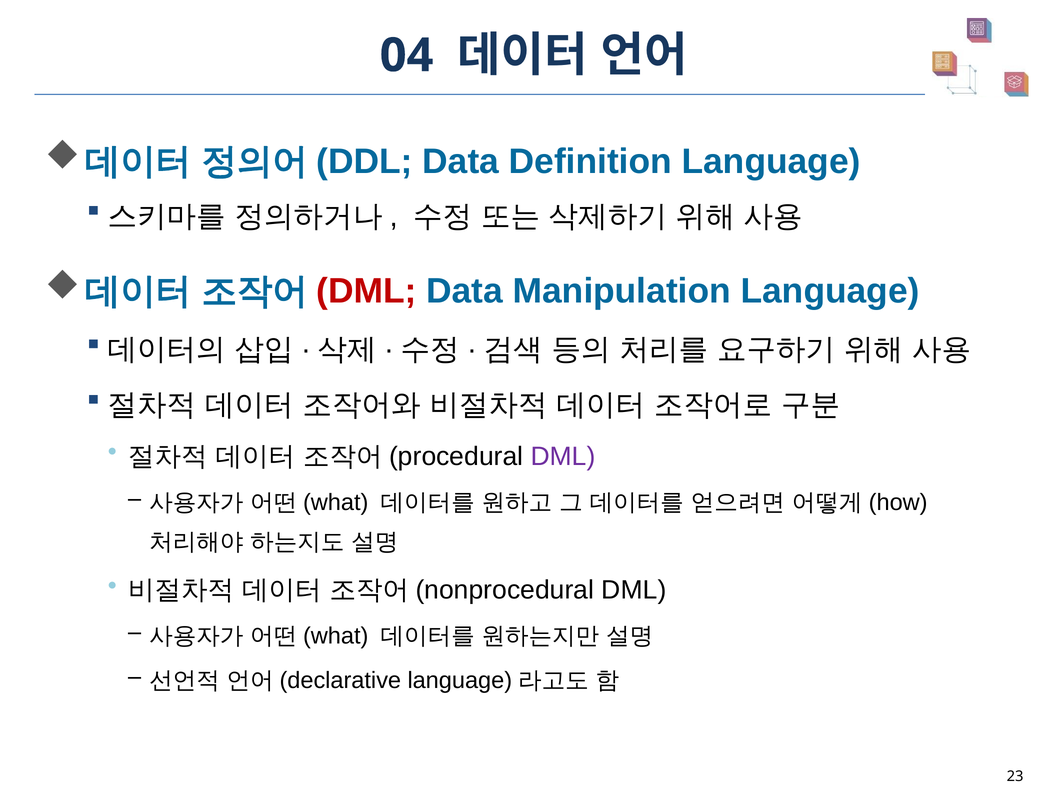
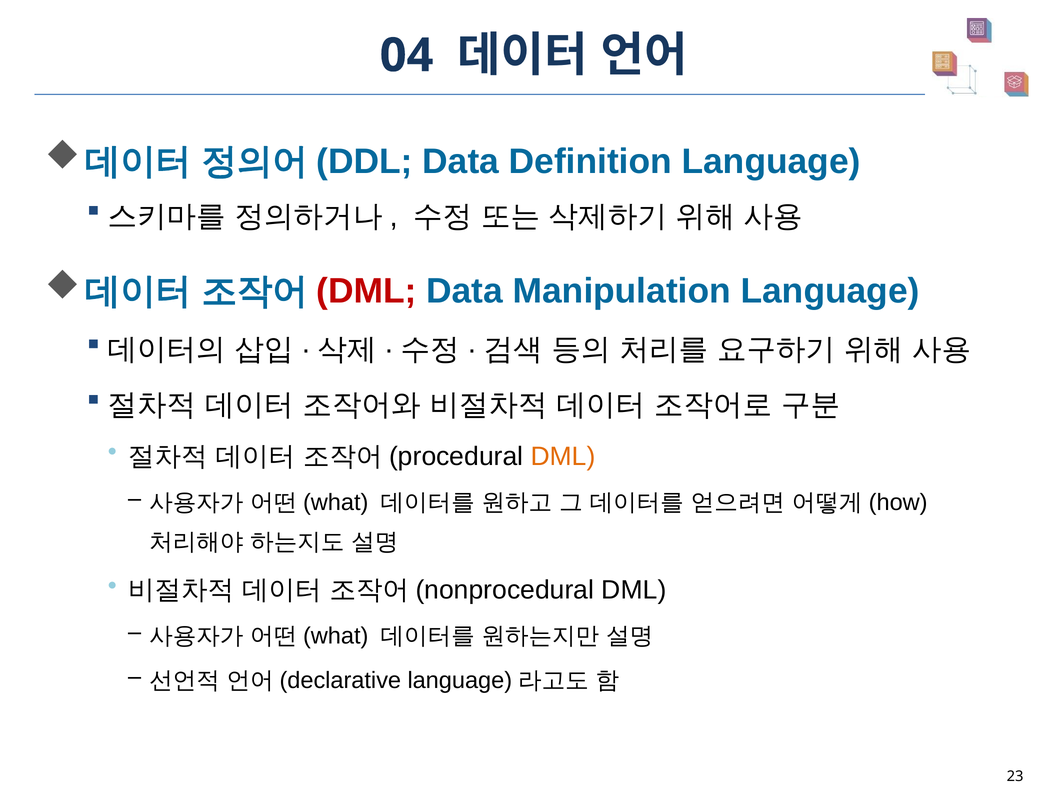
DML colour: purple -> orange (563, 457)
